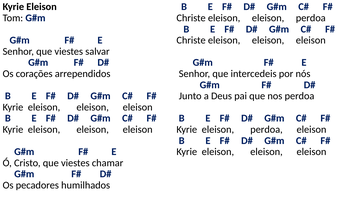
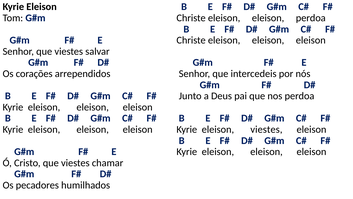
Kyrie eleison perdoa: perdoa -> viestes (266, 129)
